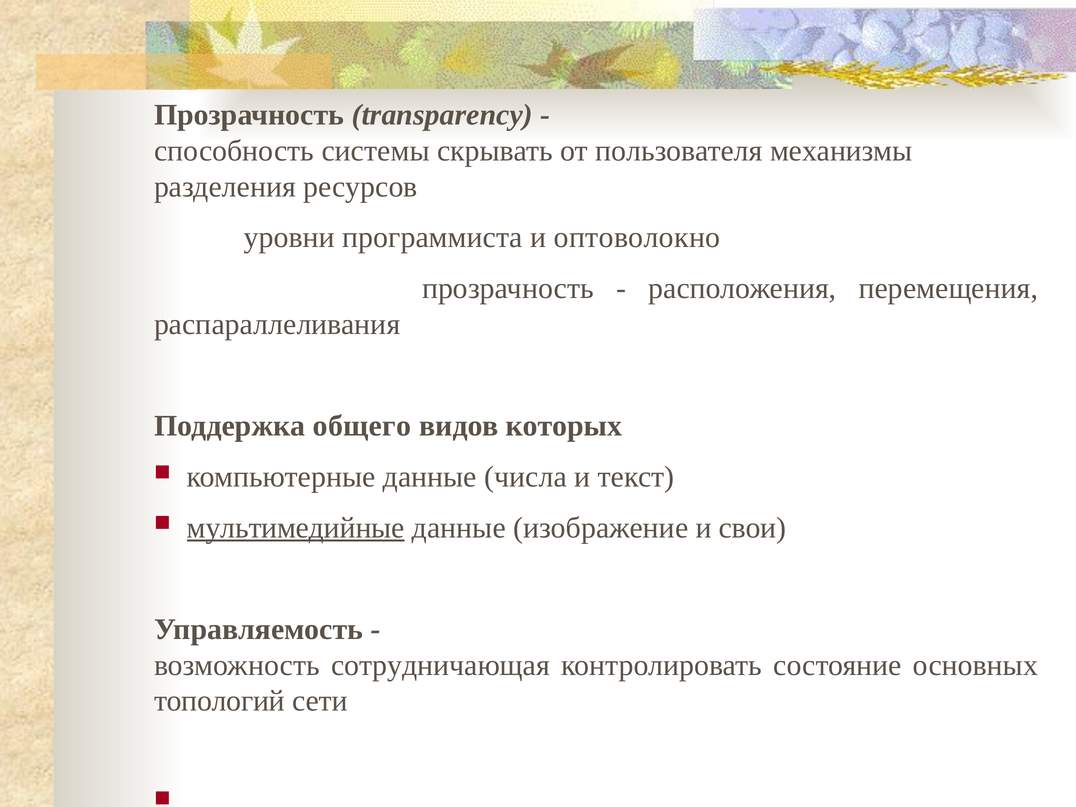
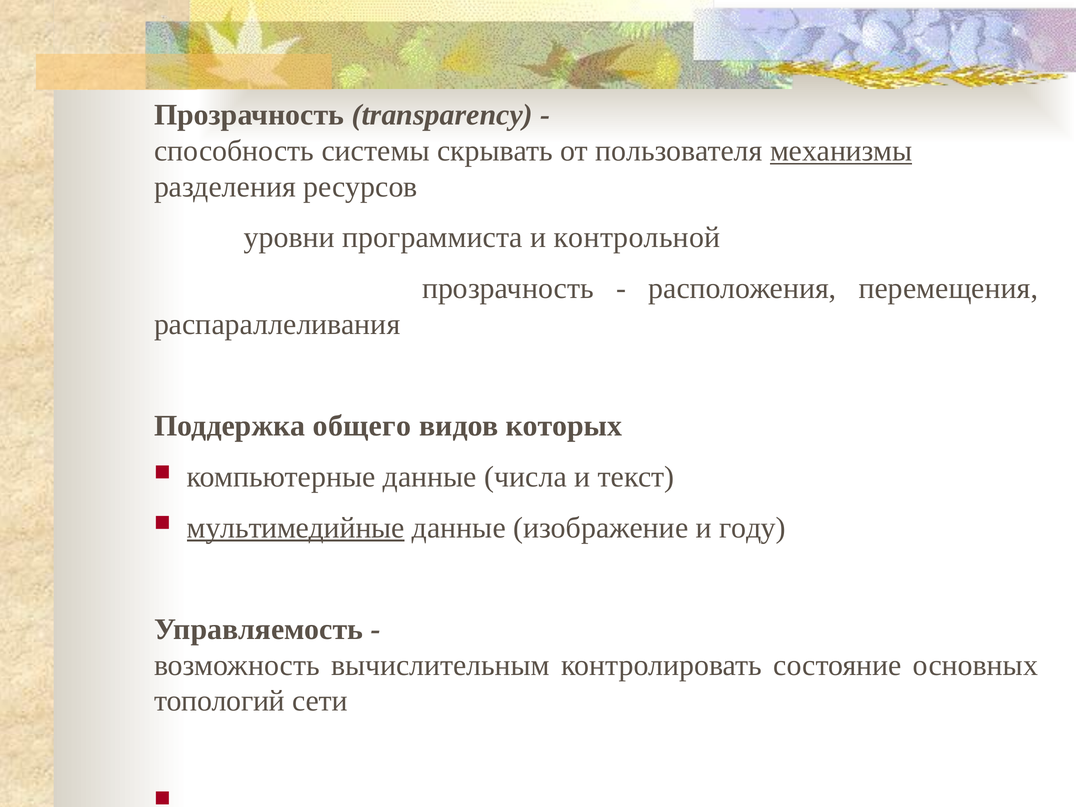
механизмы underline: none -> present (841, 151)
оптоволокно: оптоволокно -> контрольной (637, 238)
свои: свои -> году (752, 528)
сотрудничающая: сотрудничающая -> вычислительным (440, 665)
